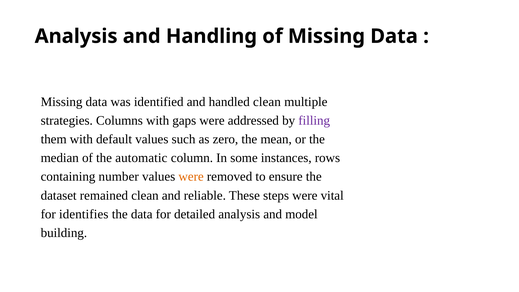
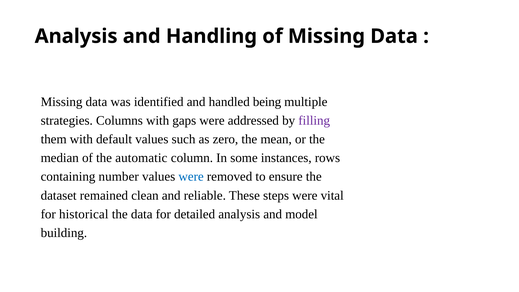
handled clean: clean -> being (267, 102)
were colour: orange -> blue (191, 177)
identifies: identifies -> historical (84, 214)
